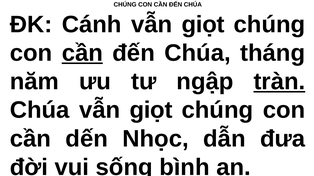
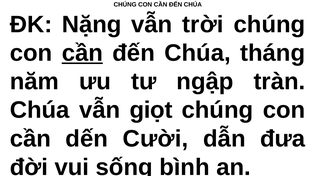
Cánh: Cánh -> Nặng (92, 24)
giọt: giọt -> trời (203, 24)
tràn underline: present -> none (279, 82)
Nhọc: Nhọc -> Cười (155, 139)
